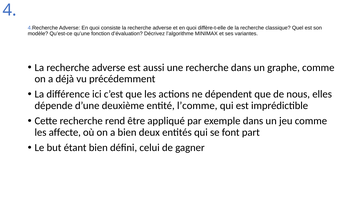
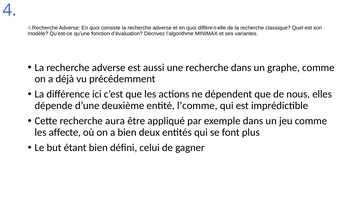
rend: rend -> aura (115, 121)
part: part -> plus (251, 132)
